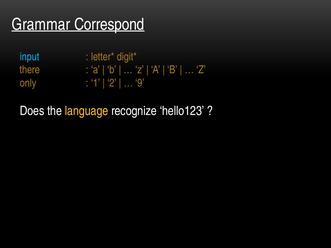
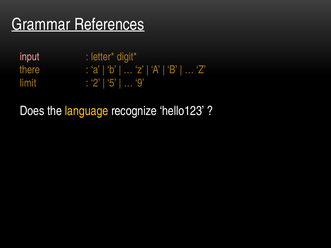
Correspond: Correspond -> References (109, 24)
input colour: light blue -> pink (30, 57)
only: only -> limit (28, 83)
1: 1 -> 2 (96, 83)
2: 2 -> 5 (112, 83)
